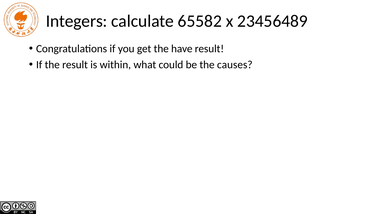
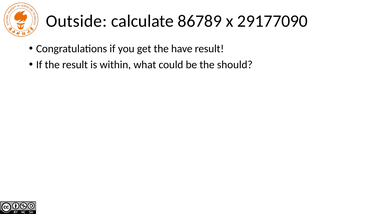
Integers: Integers -> Outside (76, 21)
65582: 65582 -> 86789 (200, 21)
23456489: 23456489 -> 29177090 (273, 21)
causes: causes -> should (235, 65)
